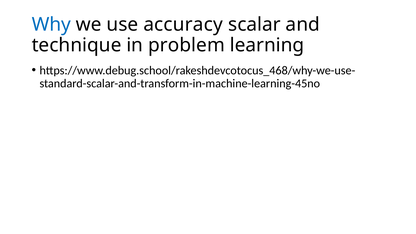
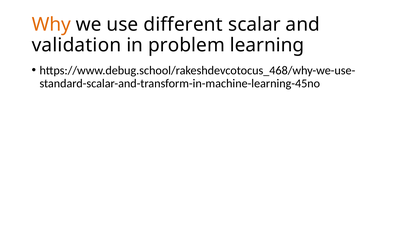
Why colour: blue -> orange (51, 25)
accuracy: accuracy -> different (183, 25)
technique: technique -> validation (76, 45)
